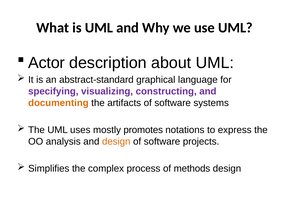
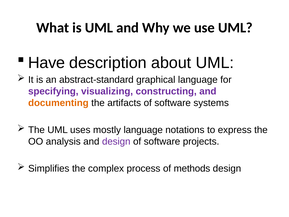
Actor: Actor -> Have (47, 63)
mostly promotes: promotes -> language (143, 130)
design colour: orange -> purple (116, 141)
